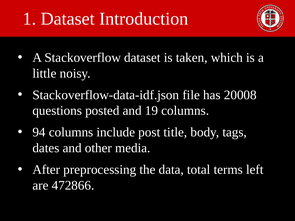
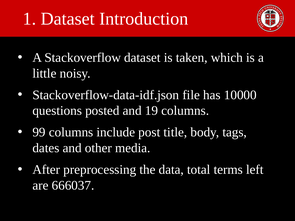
20008: 20008 -> 10000 (240, 95)
94: 94 -> 99 (39, 132)
472866: 472866 -> 666037 (73, 186)
